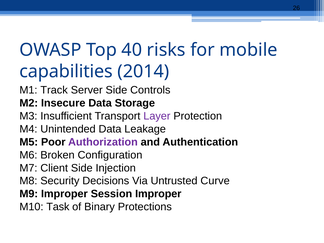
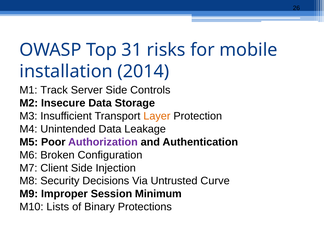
40: 40 -> 31 (132, 50)
capabilities: capabilities -> installation (66, 71)
Layer colour: purple -> orange (157, 116)
Session Improper: Improper -> Minimum (158, 194)
Task: Task -> Lists (58, 207)
